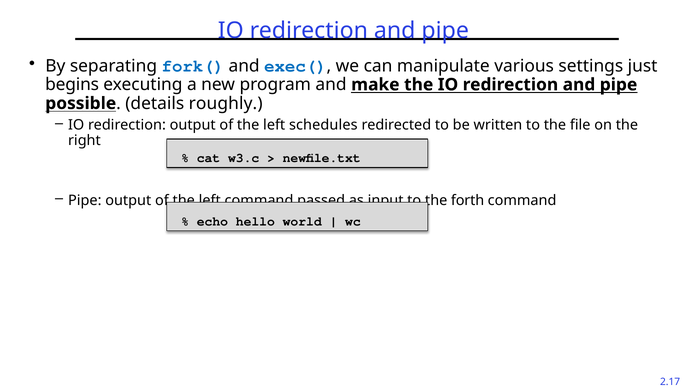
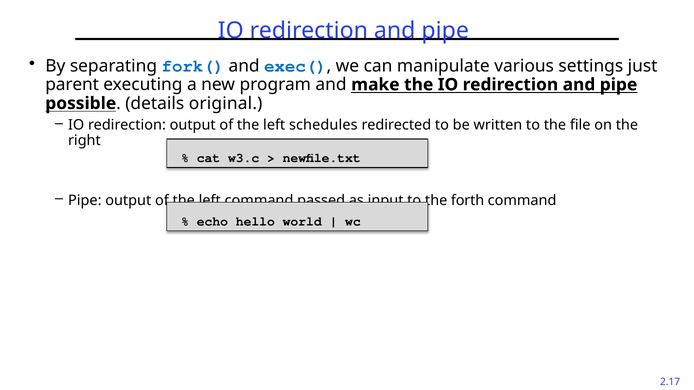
begins: begins -> parent (72, 85)
roughly: roughly -> original (226, 103)
